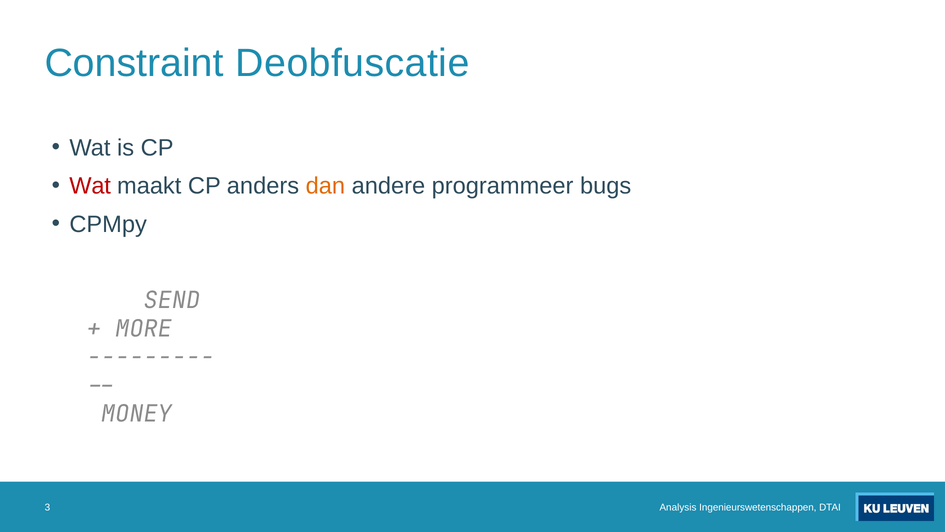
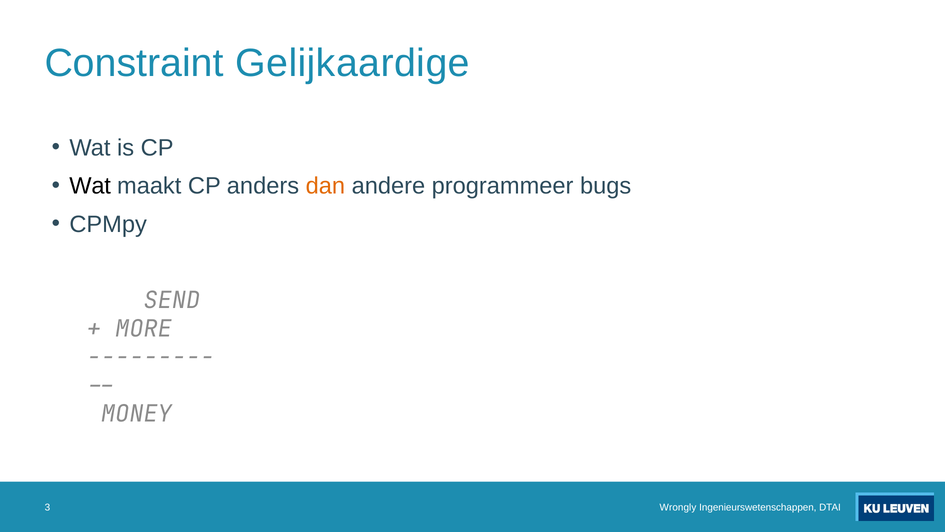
Deobfuscatie: Deobfuscatie -> Gelijkaardige (352, 63)
Wat colour: red -> black (90, 186)
Analysis: Analysis -> Wrongly (678, 507)
